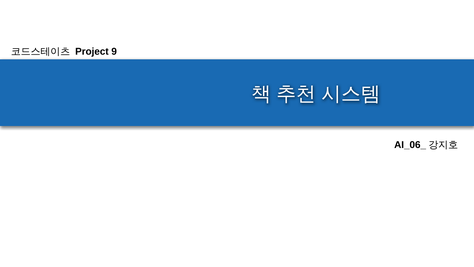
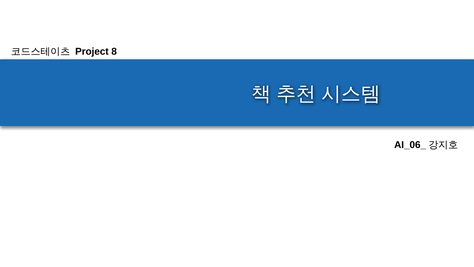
9: 9 -> 8 (114, 52)
